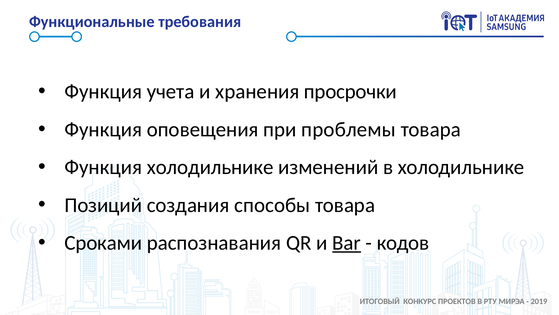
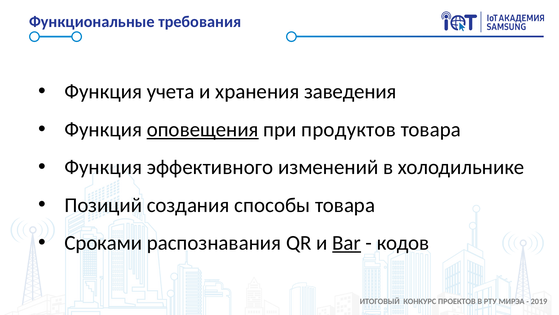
просрочки: просрочки -> заведения (350, 92)
оповещения underline: none -> present (203, 129)
проблемы: проблемы -> продуктов (349, 129)
Функция холодильнике: холодильнике -> эффективного (210, 167)
